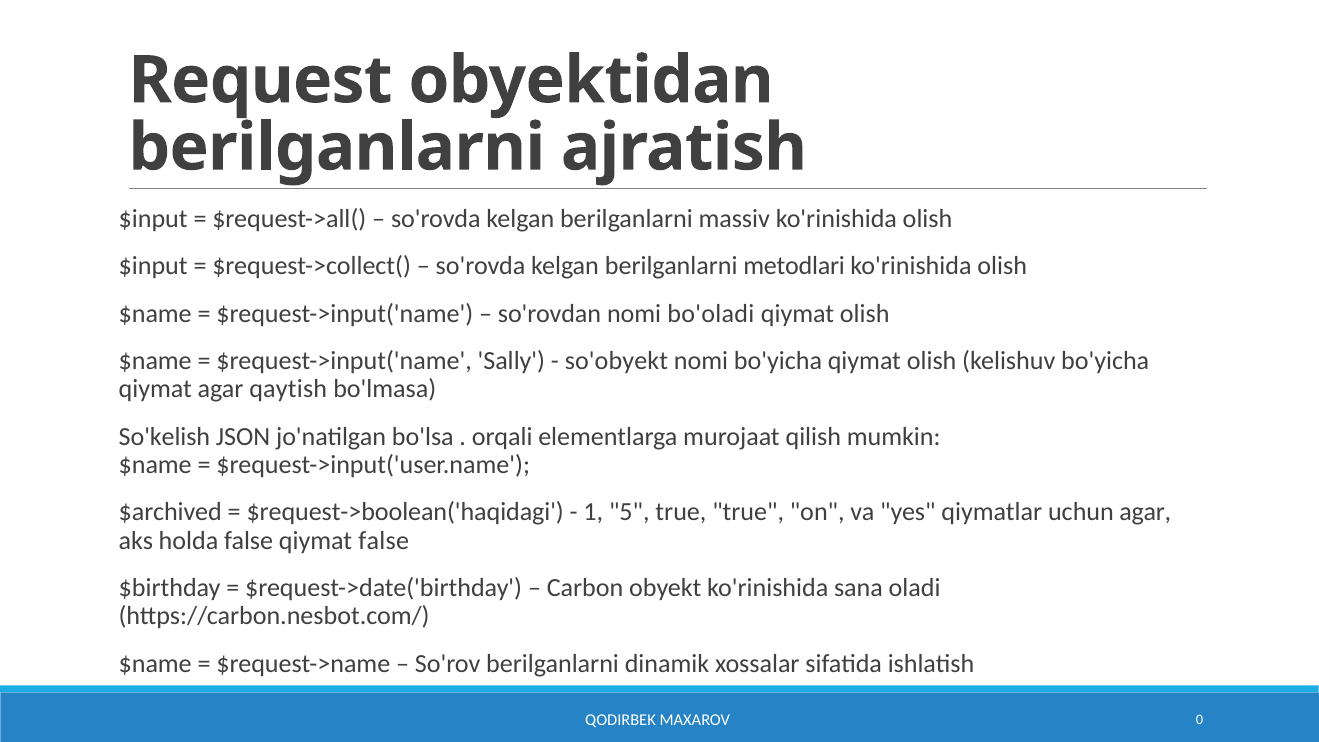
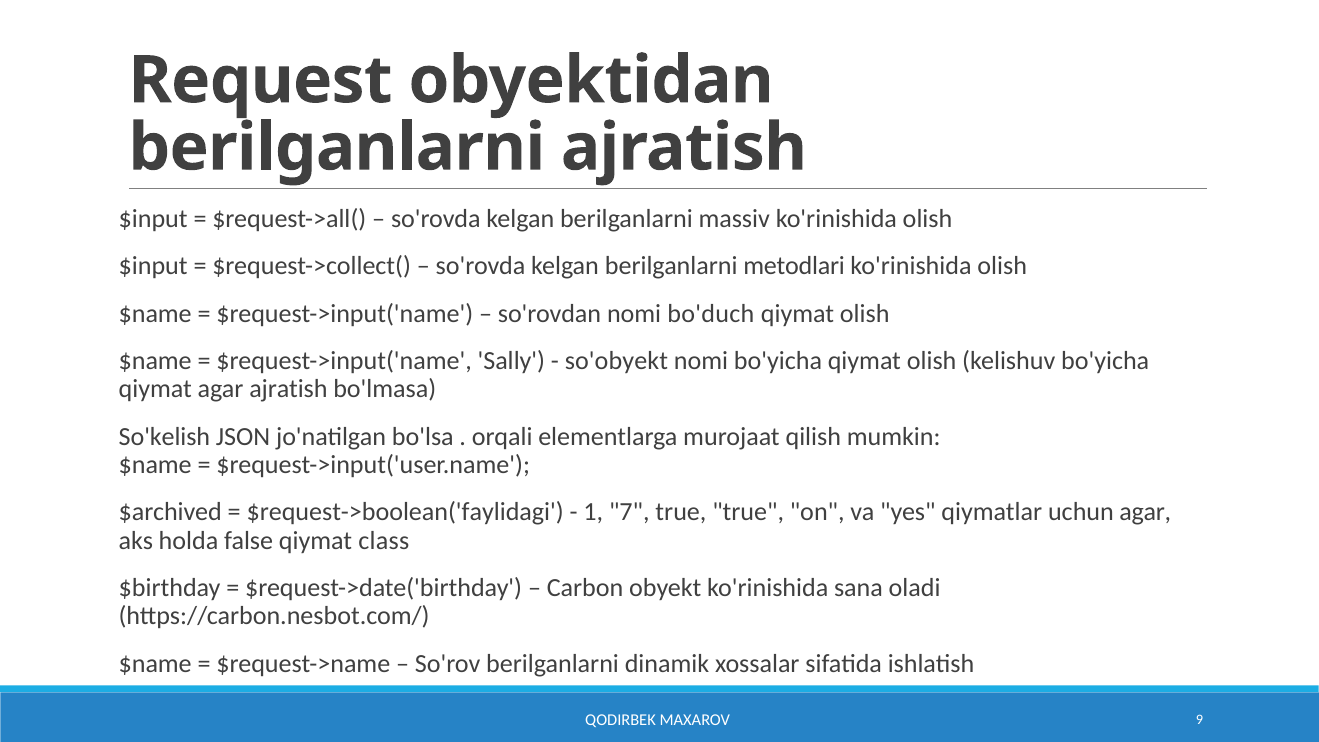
bo'oladi: bo'oladi -> bo'duch (711, 313)
agar qaytish: qaytish -> ajratish (288, 389)
$request->boolean('haqidagi: $request->boolean('haqidagi -> $request->boolean('faylidagi (405, 512)
5: 5 -> 7 (629, 512)
qiymat false: false -> class (384, 540)
0: 0 -> 9 (1200, 719)
